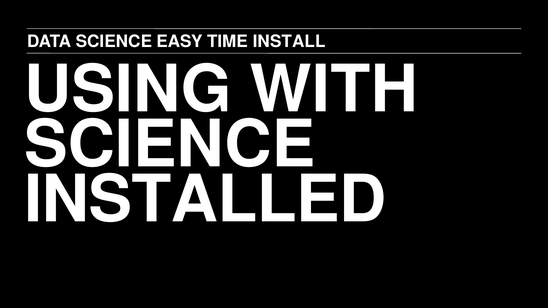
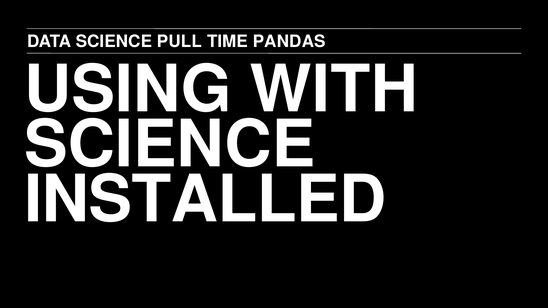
EASY: EASY -> PULL (179, 41)
INSTALL: INSTALL -> PANDAS (289, 41)
